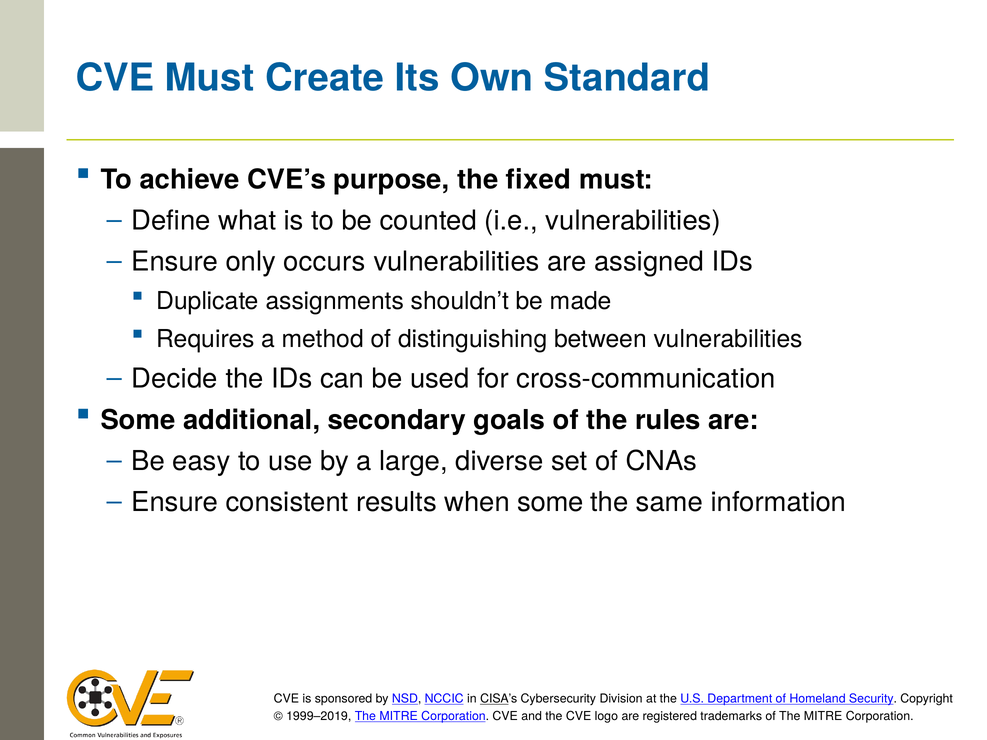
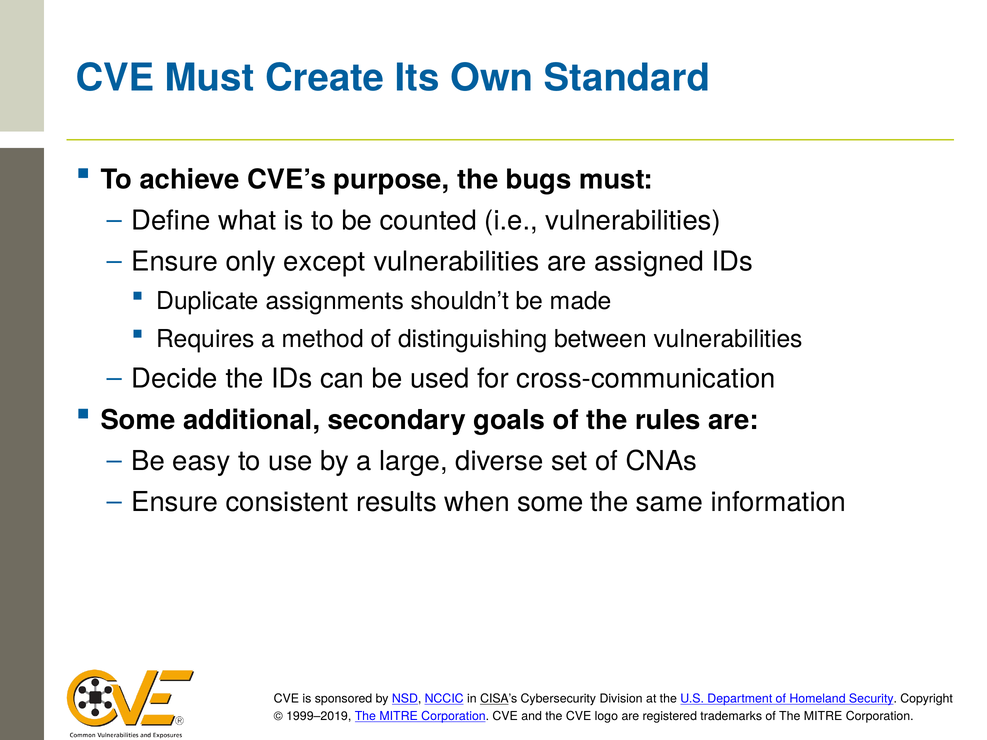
fixed: fixed -> bugs (539, 180)
occurs: occurs -> except (324, 262)
